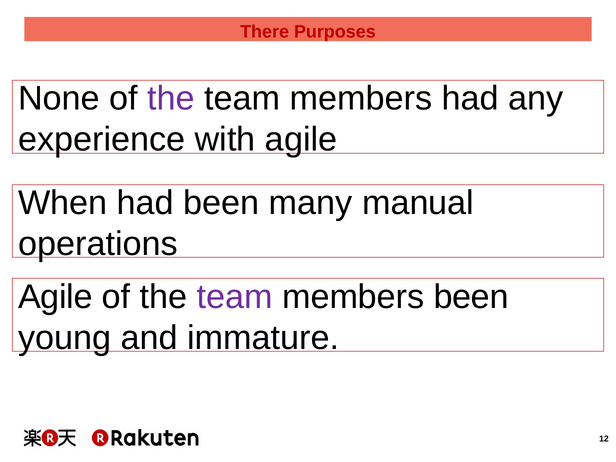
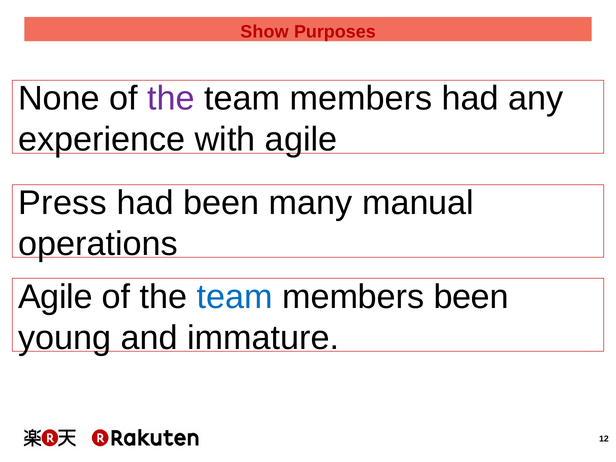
There: There -> Show (264, 32)
When: When -> Press (63, 203)
team colour: purple -> blue (235, 297)
